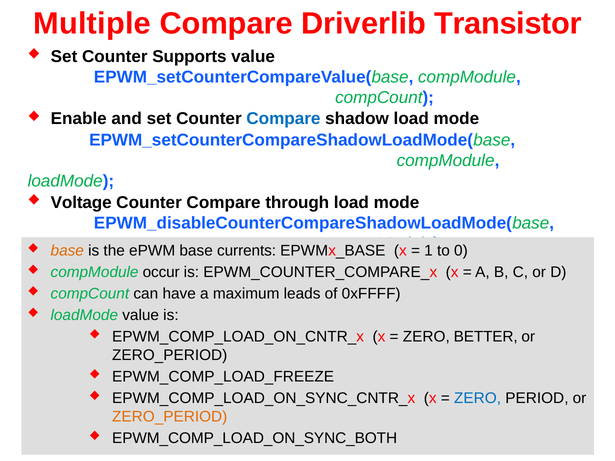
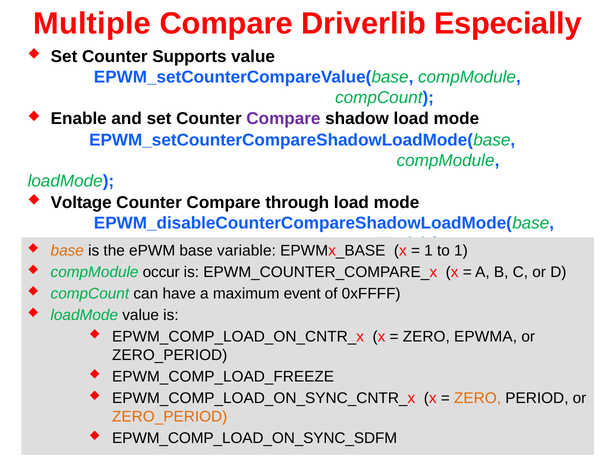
Transistor: Transistor -> Especially (508, 24)
Compare colour: blue -> purple (283, 119)
currents: currents -> variable (246, 251)
to 0: 0 -> 1 (461, 251)
leads: leads -> event (302, 294)
BETTER: BETTER -> EPWMA (486, 337)
ZERO colour: blue -> orange (478, 398)
EPWM_COMP_LOAD_ON_SYNC_BOTH: EPWM_COMP_LOAD_ON_SYNC_BOTH -> EPWM_COMP_LOAD_ON_SYNC_SDFM (255, 438)
